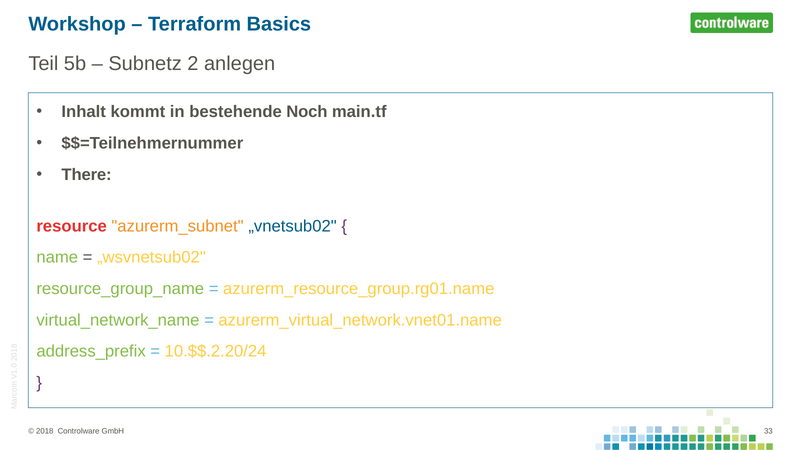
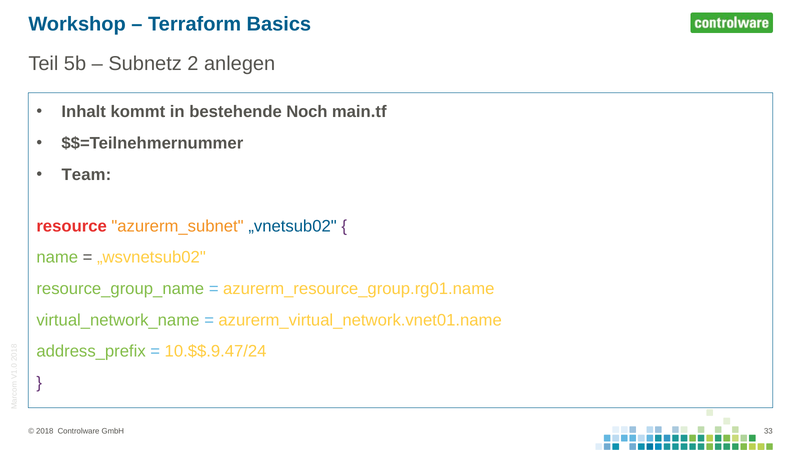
There: There -> Team (86, 175)
10.$$.2.20/24: 10.$$.2.20/24 -> 10.$$.9.47/24 (216, 352)
